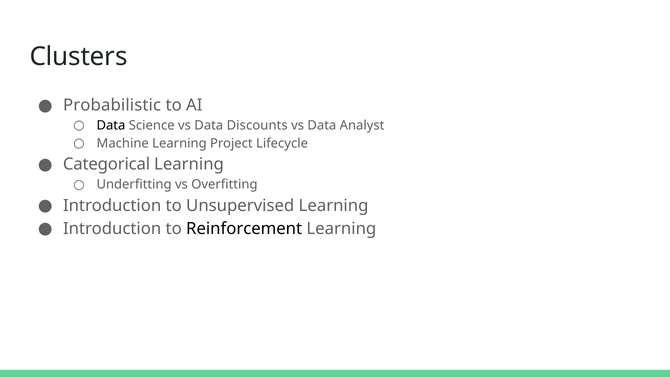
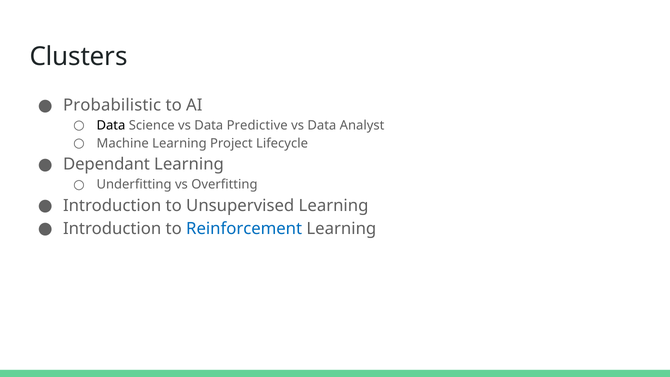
Discounts: Discounts -> Predictive (257, 125)
Categorical: Categorical -> Dependant (106, 164)
Reinforcement colour: black -> blue (244, 229)
